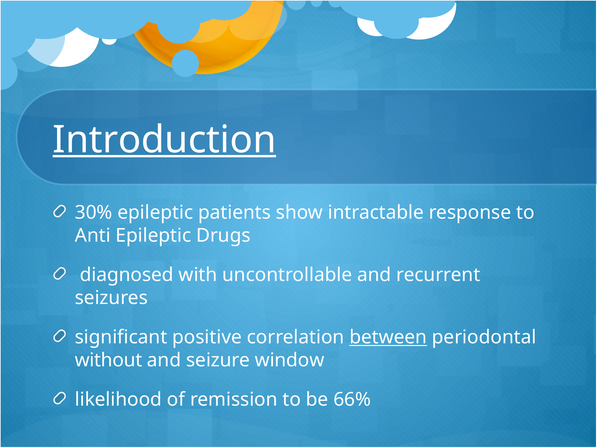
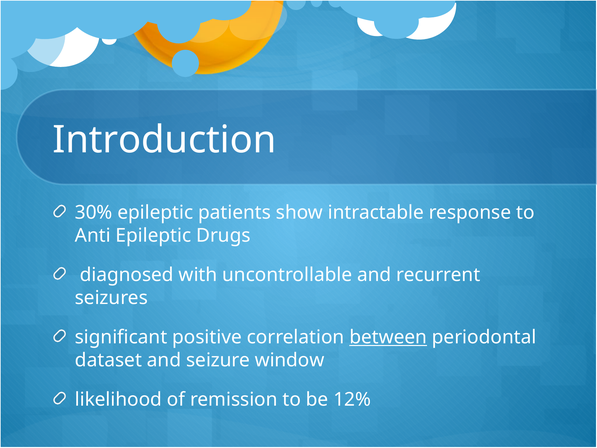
Introduction underline: present -> none (164, 140)
without: without -> dataset (108, 360)
66%: 66% -> 12% (352, 399)
